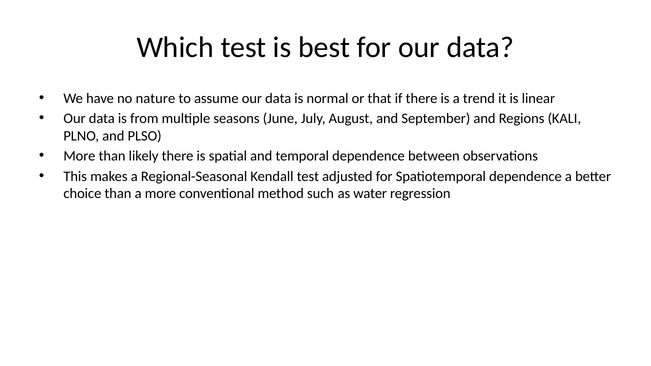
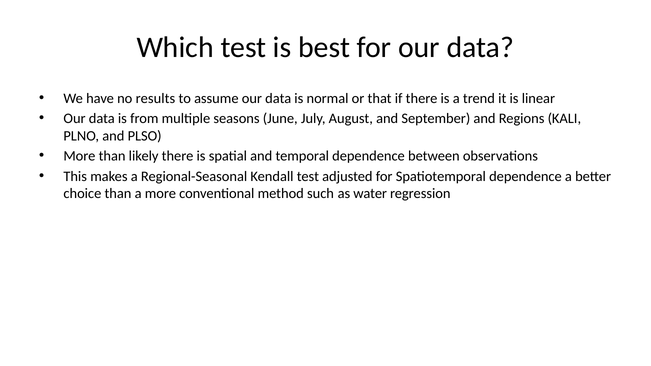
nature: nature -> results (155, 98)
